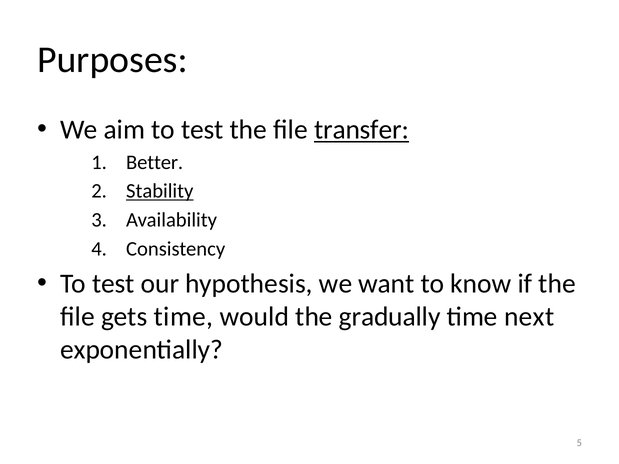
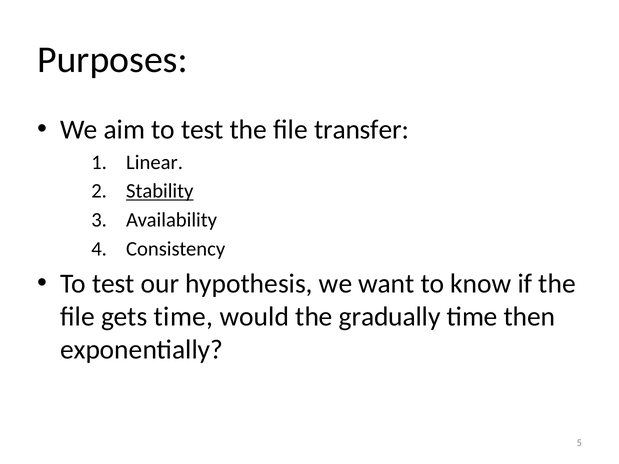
transfer underline: present -> none (362, 130)
Better: Better -> Linear (155, 162)
next: next -> then (529, 317)
